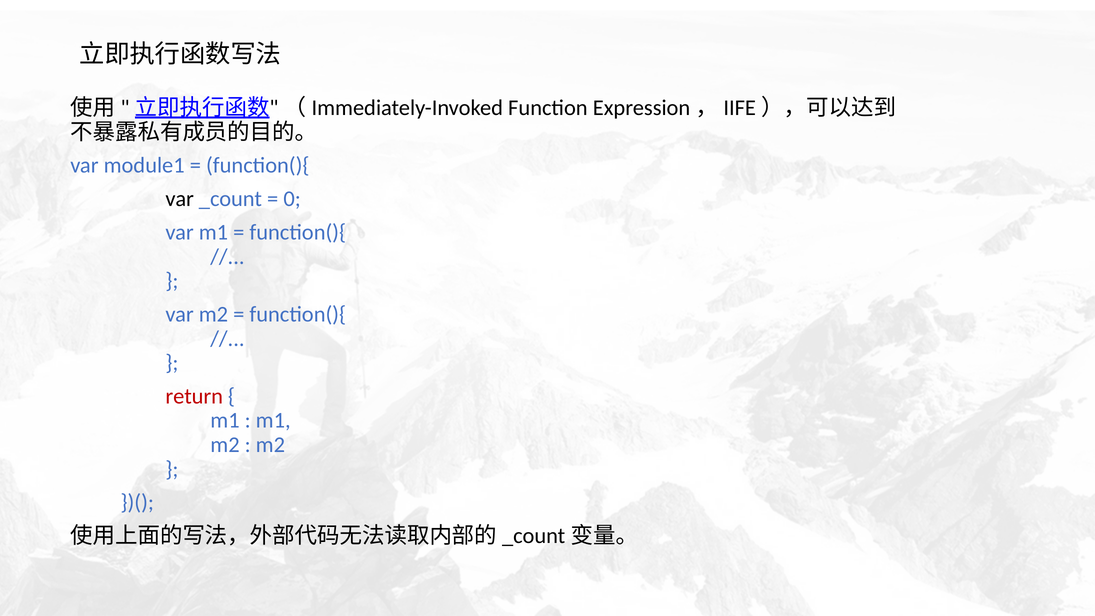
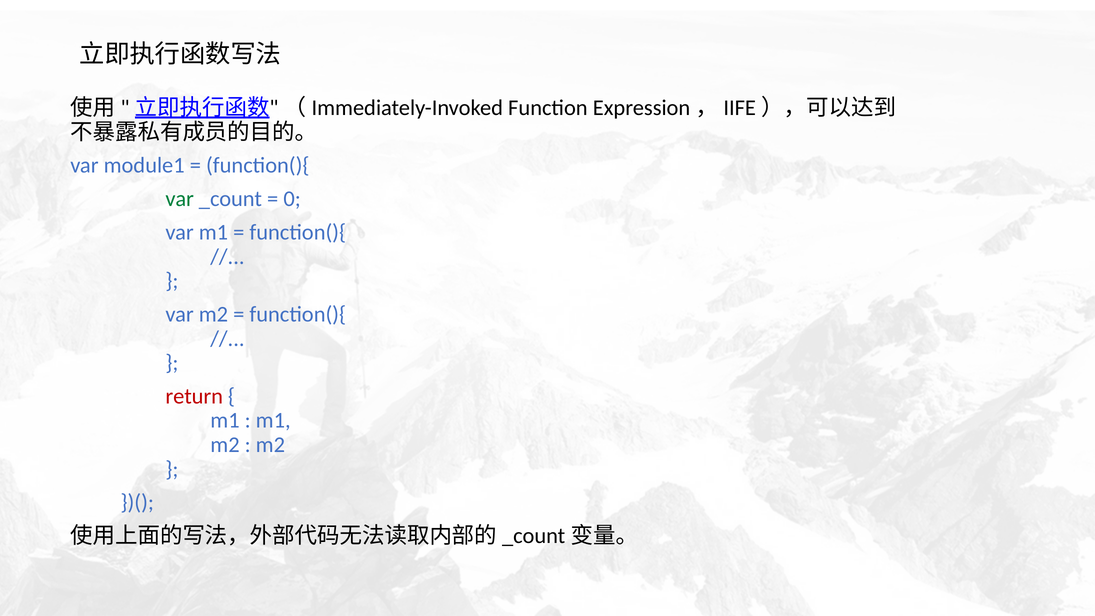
var colour: black -> green (180, 199)
